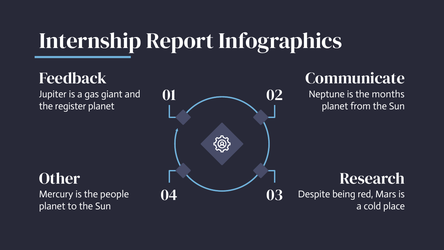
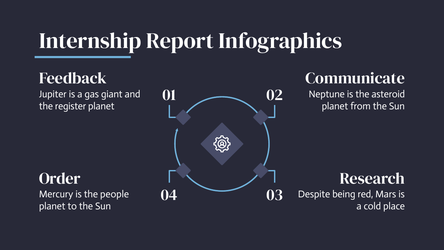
months: months -> asteroid (388, 94)
Other: Other -> Order (60, 178)
